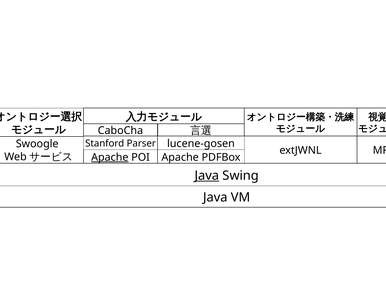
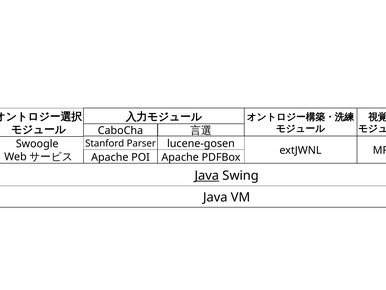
Apache underline: present -> none (110, 157)
